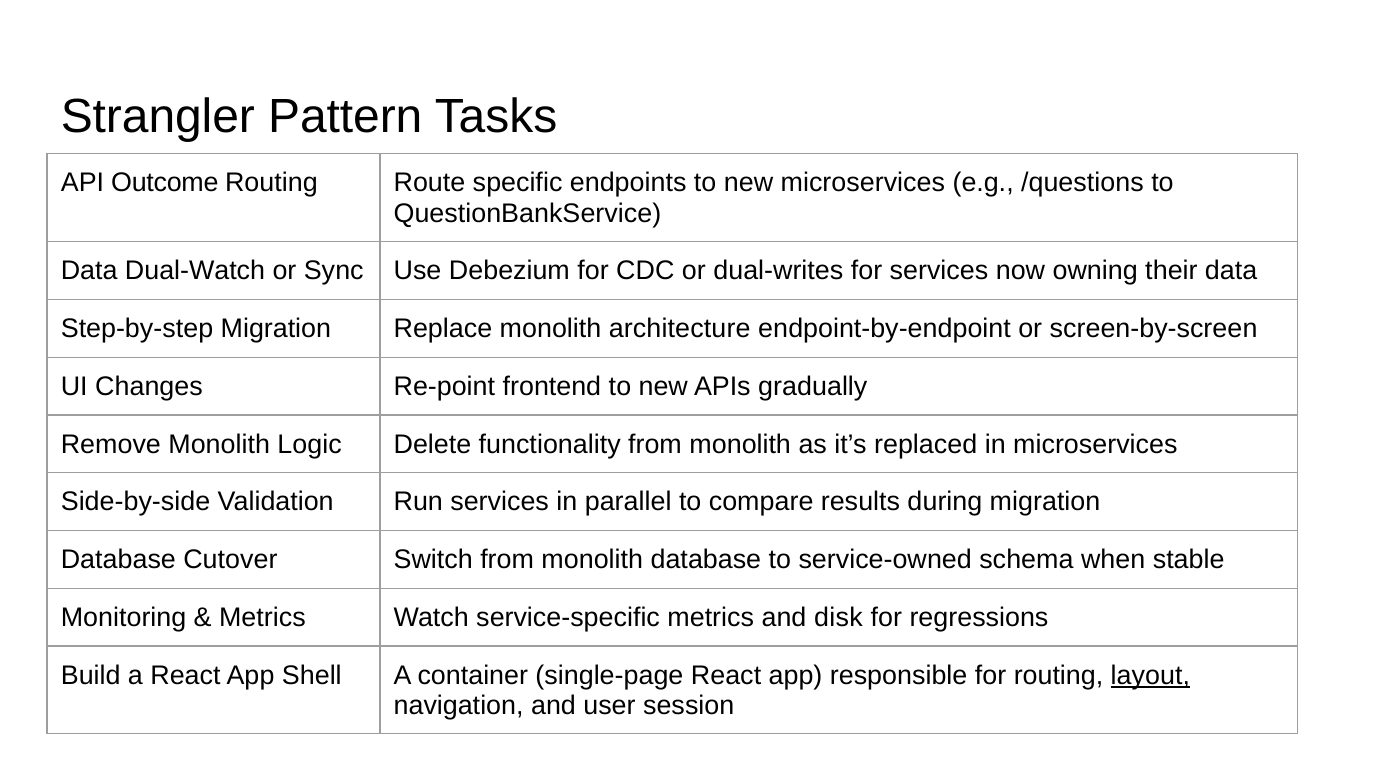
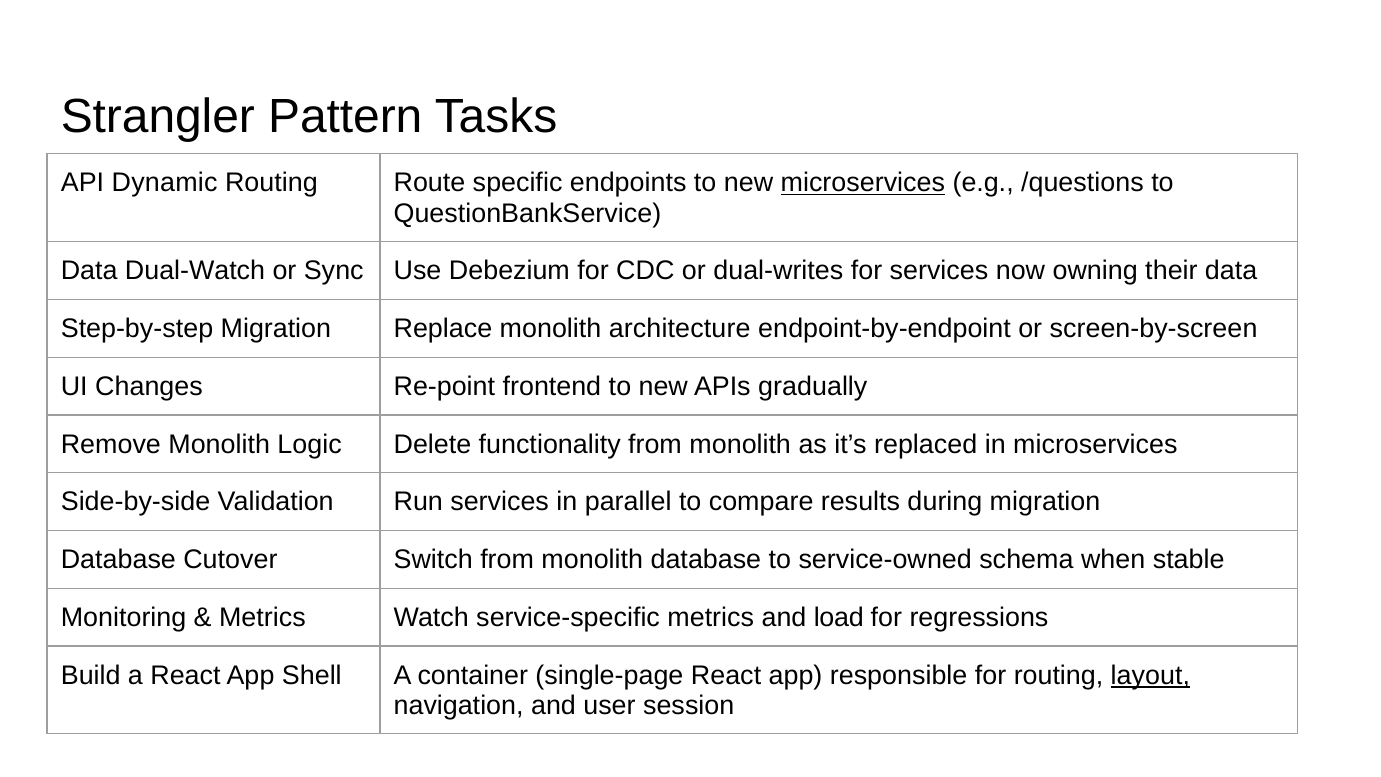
Outcome: Outcome -> Dynamic (165, 183)
microservices underline: none -> present (863, 183)
disk: disk -> load (839, 617)
